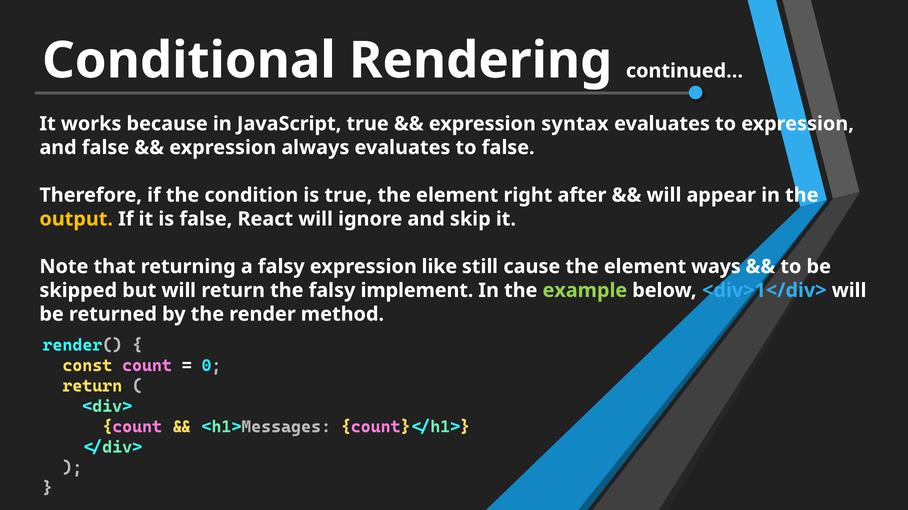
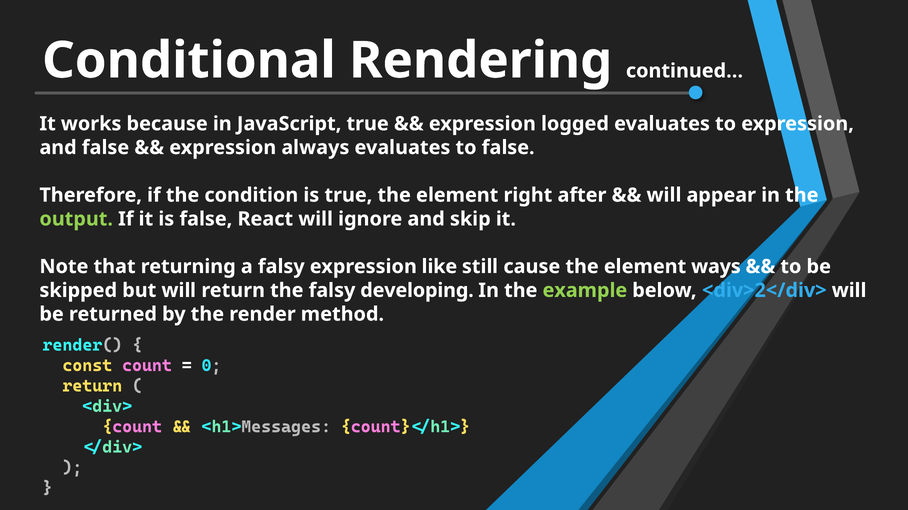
syntax: syntax -> logged (575, 124)
output colour: yellow -> light green (76, 219)
implement: implement -> developing (417, 291)
<div>1</div>: <div>1</div> -> <div>2</div> (764, 291)
